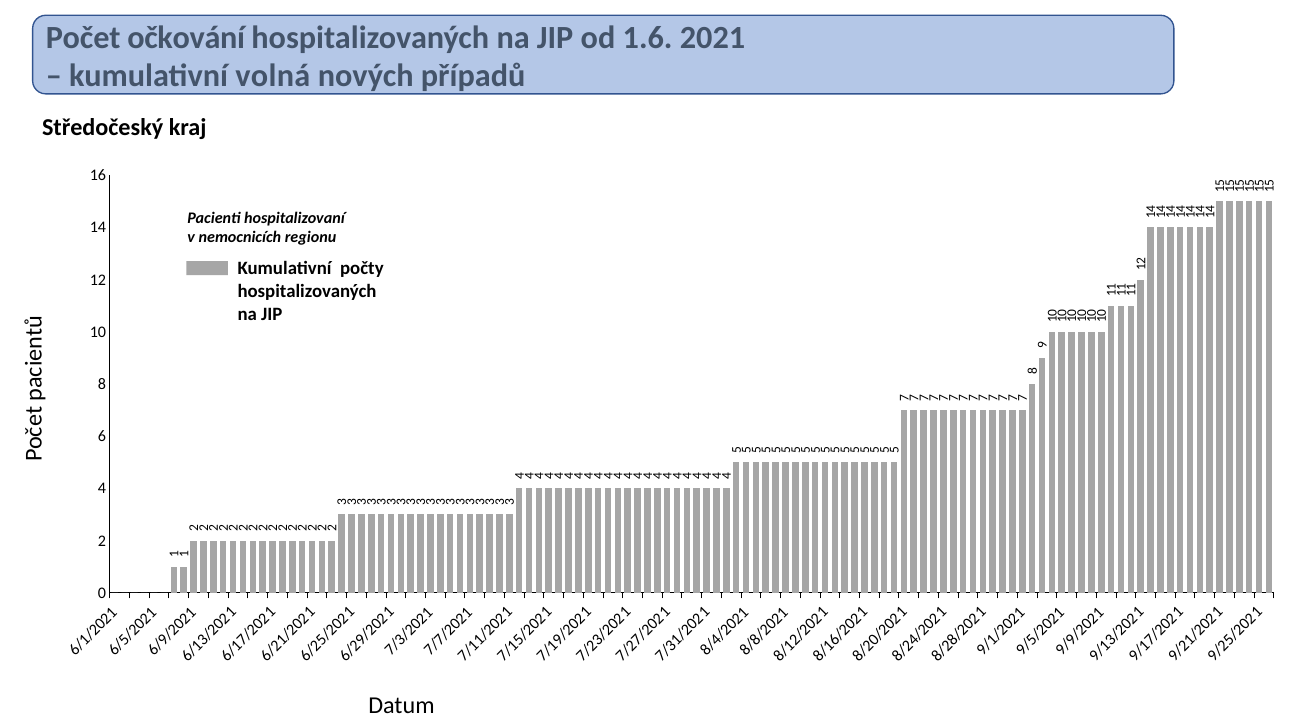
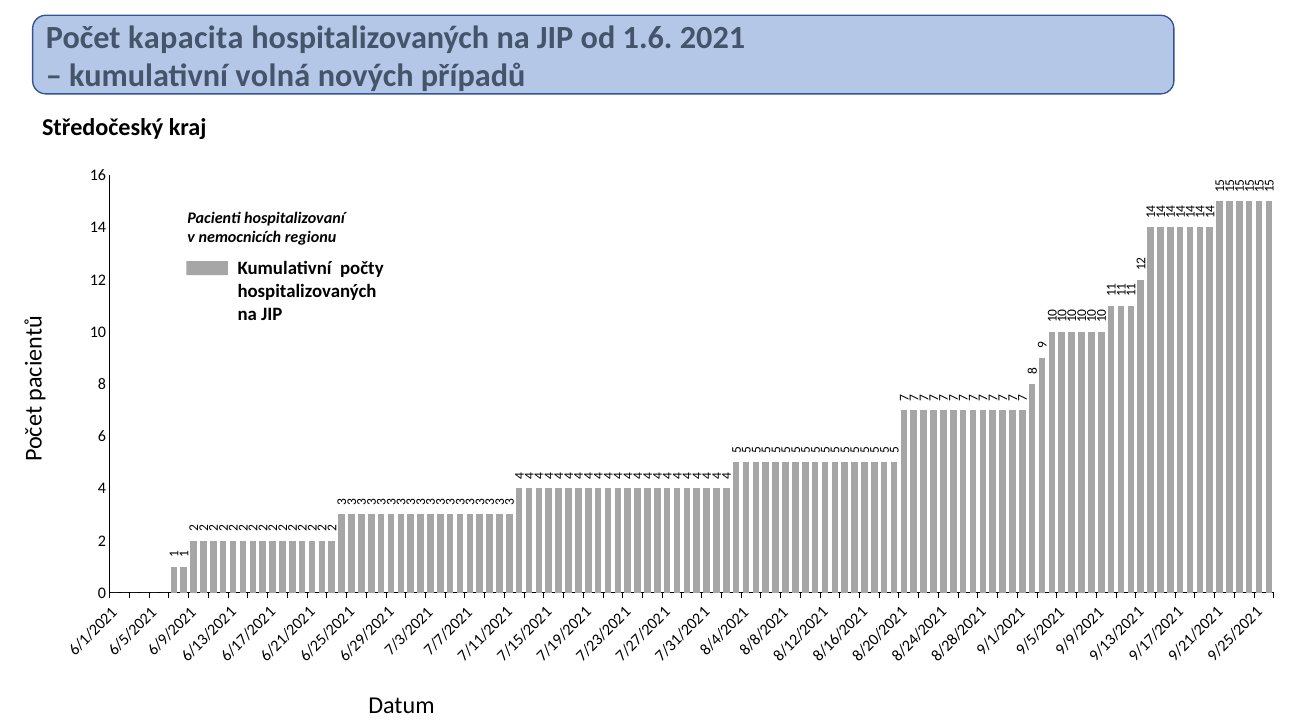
očkování: očkování -> kapacita (186, 37)
